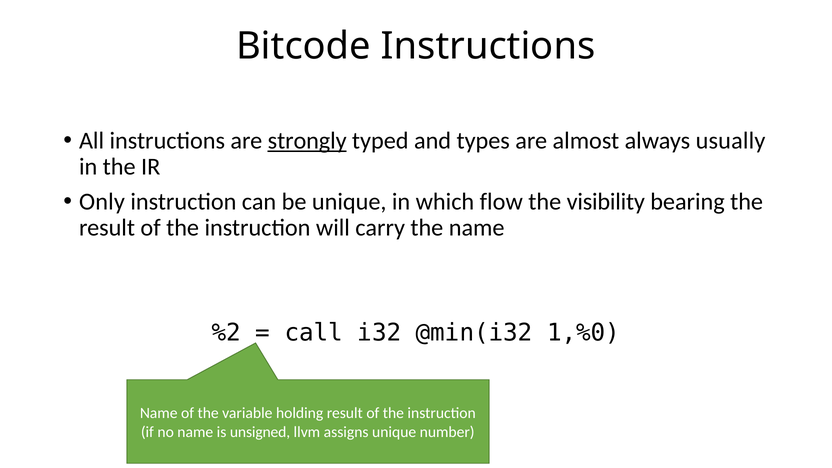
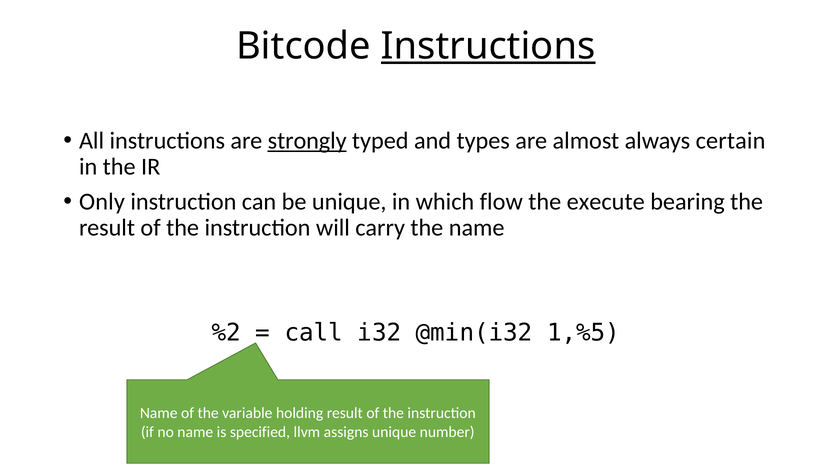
Instructions underline: none -> present (488, 46)
usually: usually -> certain (731, 141)
visibility: visibility -> execute (606, 202)
1,%0: 1,%0 -> 1,%5 (583, 333)
unsigned: unsigned -> specified (260, 432)
